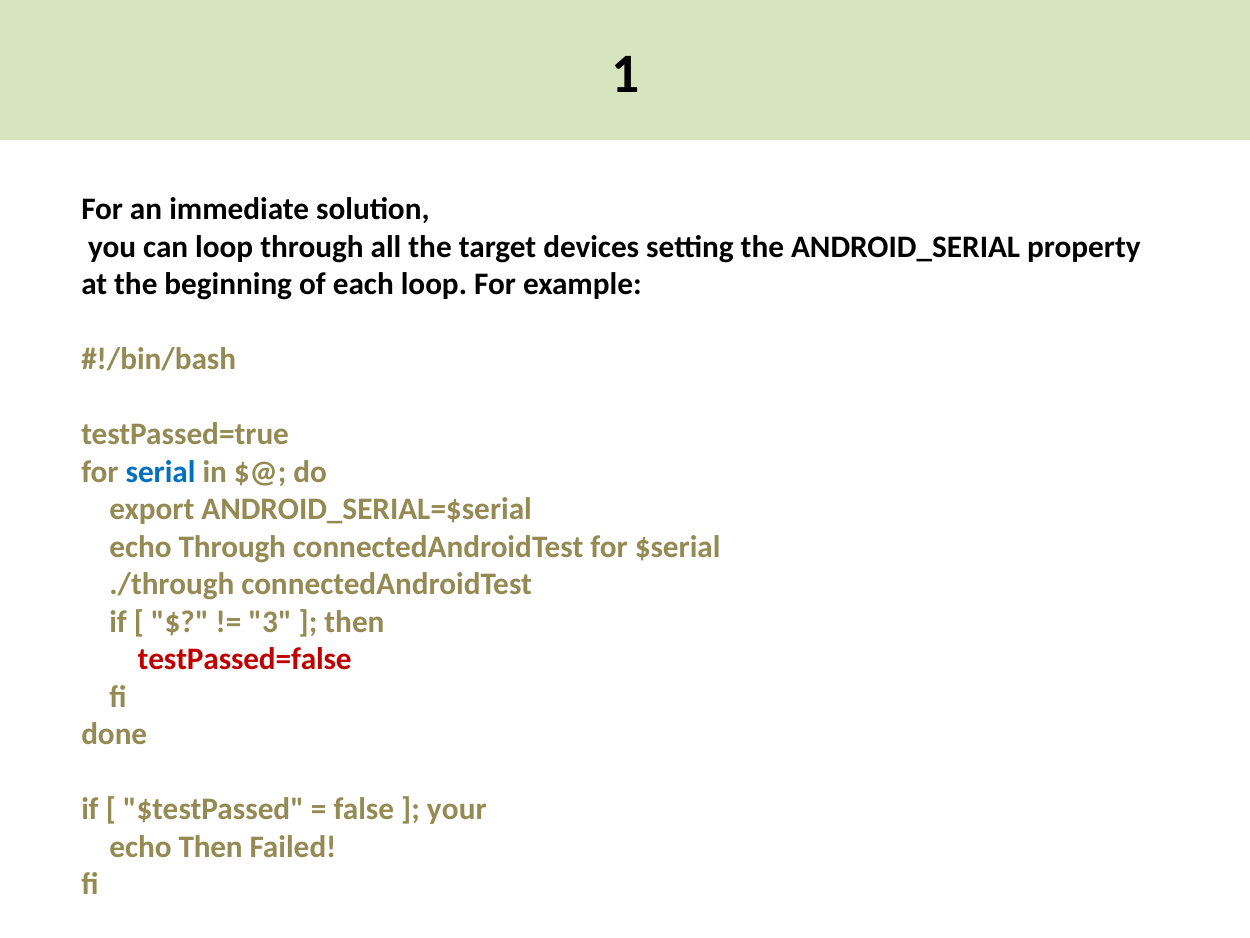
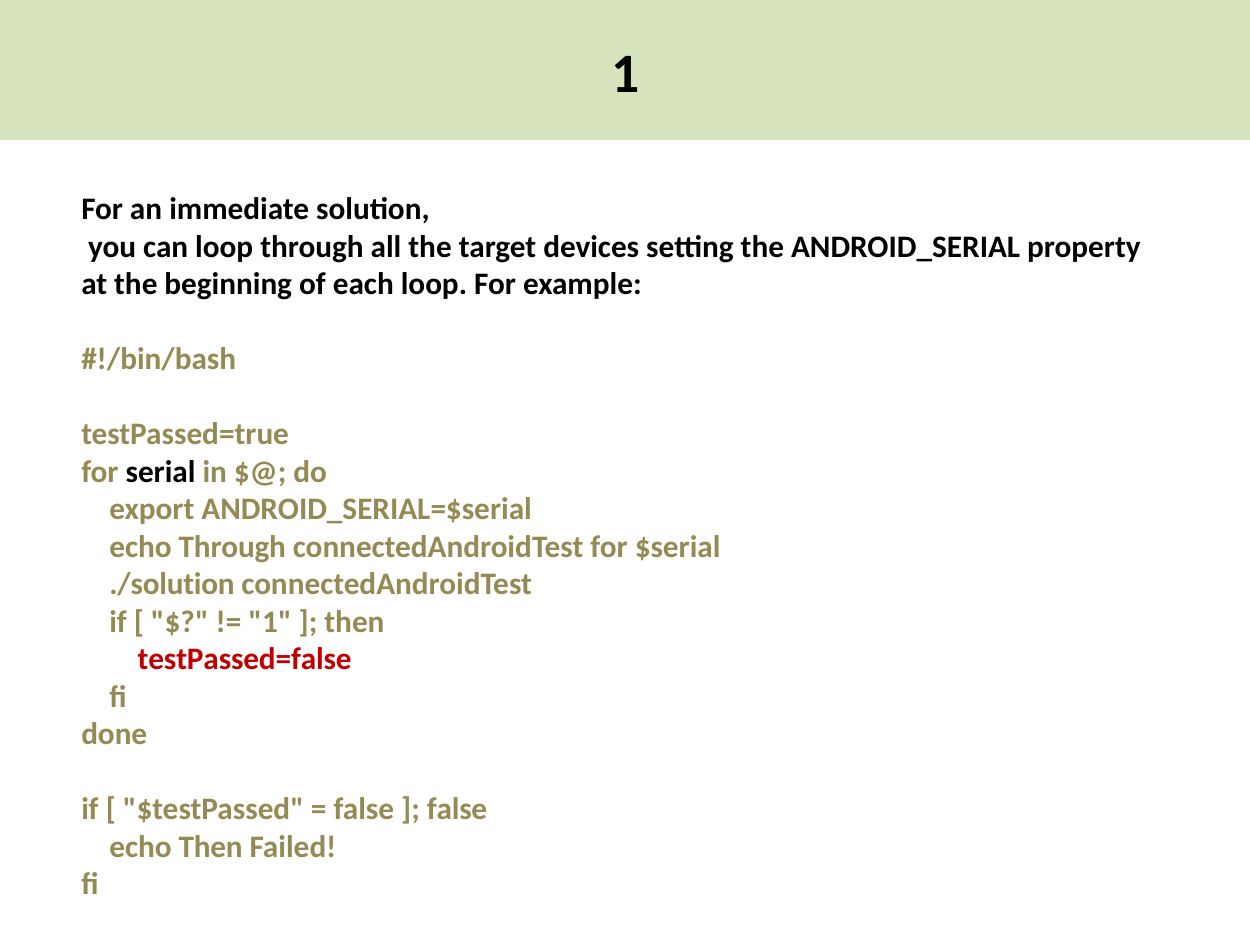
serial colour: blue -> black (161, 472)
./through: ./through -> ./solution (172, 584)
3: 3 -> 1 (270, 622)
your: your -> false (457, 809)
